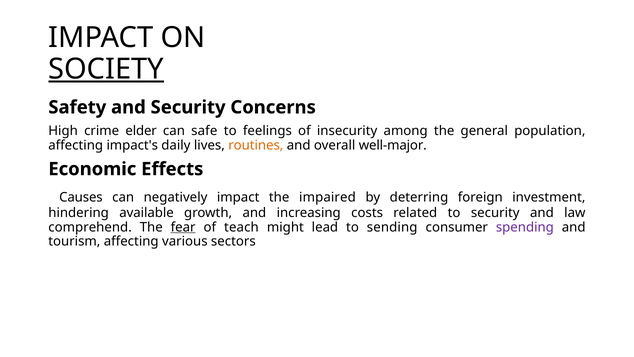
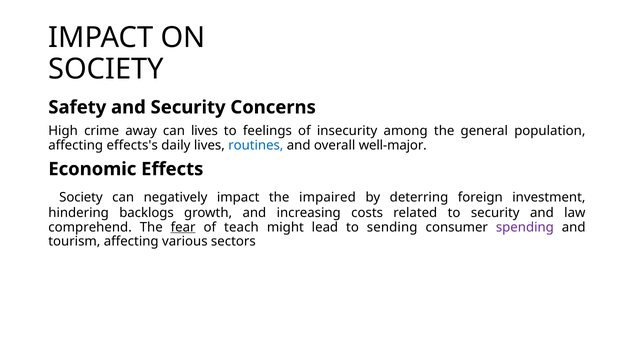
SOCIETY underline: present -> none (106, 69)
elder: elder -> away (141, 131)
can safe: safe -> lives (204, 131)
impact's: impact's -> effects's (132, 145)
routines colour: orange -> blue (256, 145)
Causes: Causes -> Society (81, 197)
available: available -> backlogs (147, 213)
